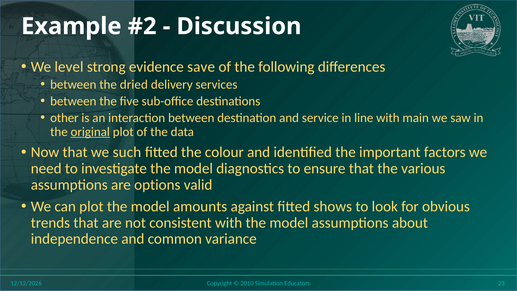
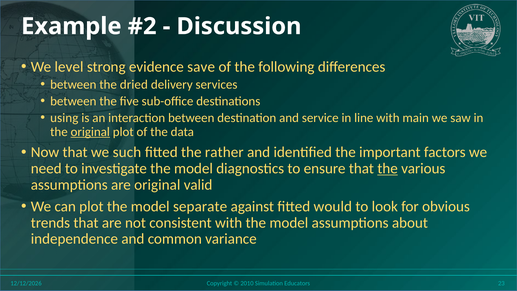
other: other -> using (64, 118)
colour: colour -> rather (224, 152)
the underline: none -> present (388, 168)
are options: options -> original (157, 185)
amounts: amounts -> separate (200, 206)
shows: shows -> would (333, 206)
